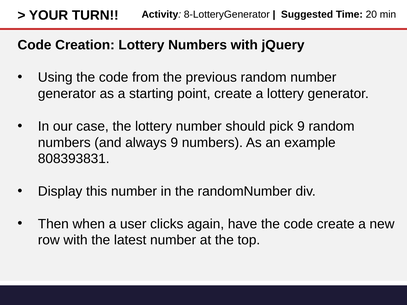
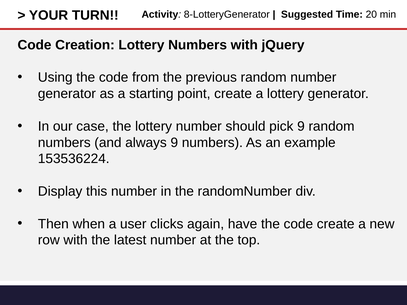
808393831: 808393831 -> 153536224 (74, 159)
